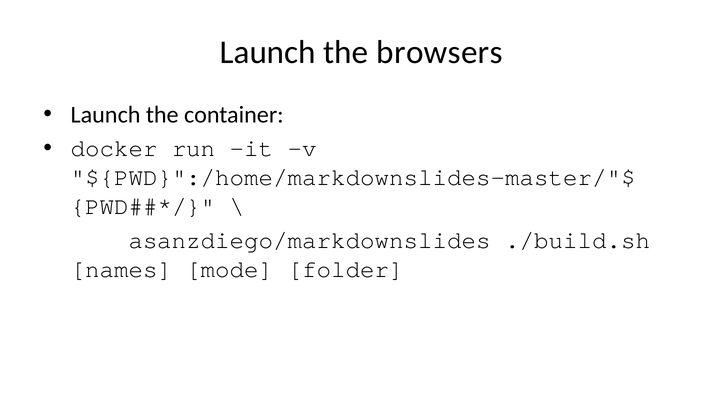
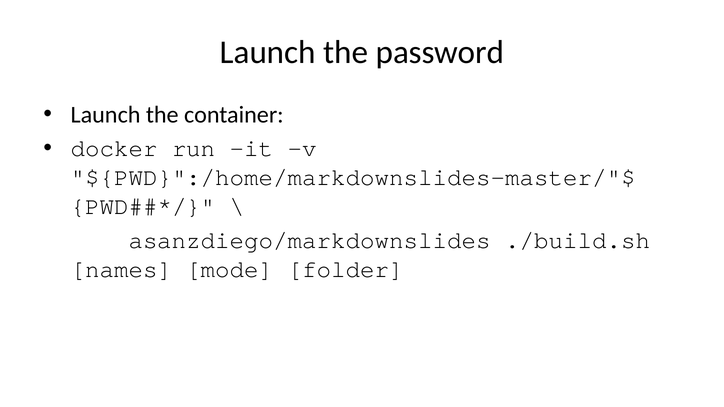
browsers: browsers -> password (440, 53)
